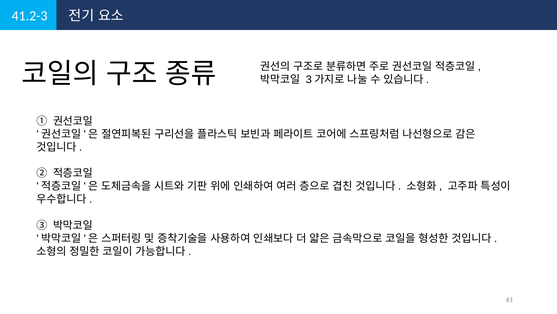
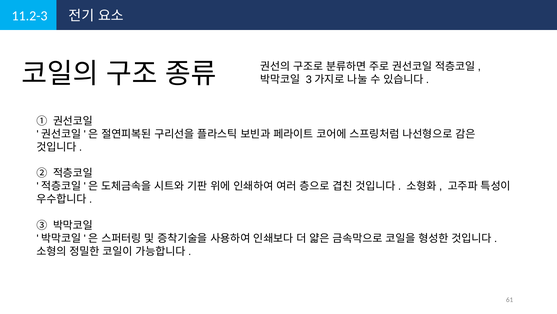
41.2-3: 41.2-3 -> 11.2-3 (30, 16)
